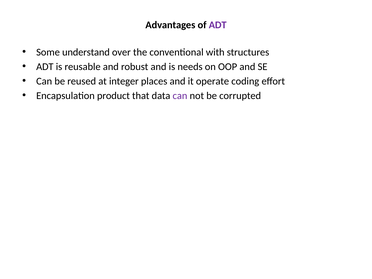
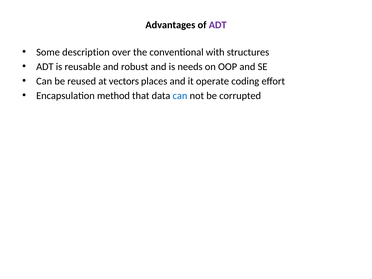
understand: understand -> description (86, 52)
integer: integer -> vectors (124, 81)
product: product -> method (113, 96)
can colour: purple -> blue (180, 96)
